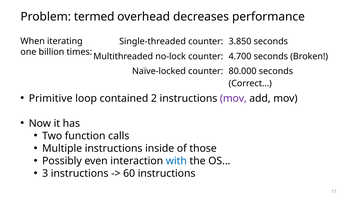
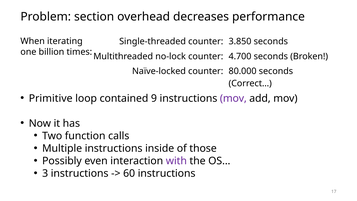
termed: termed -> section (94, 17)
2: 2 -> 9 (154, 98)
with colour: blue -> purple (176, 161)
